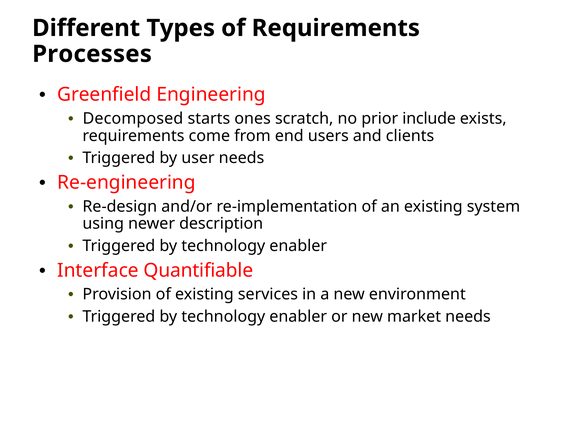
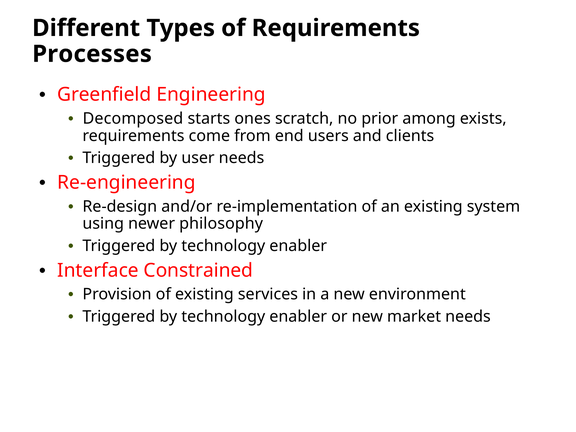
include: include -> among (429, 118)
description: description -> philosophy (221, 224)
Quantifiable: Quantifiable -> Constrained (198, 271)
